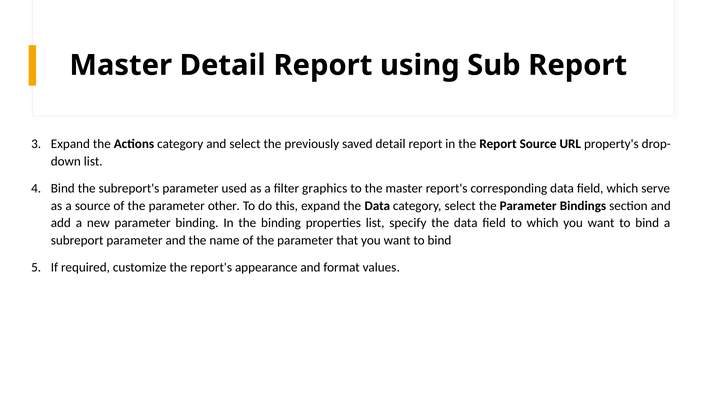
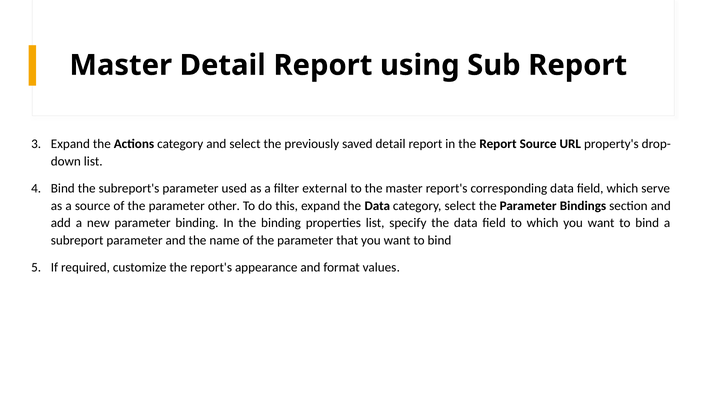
graphics: graphics -> external (325, 189)
